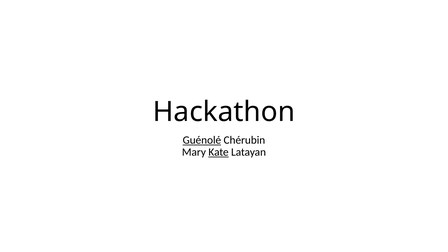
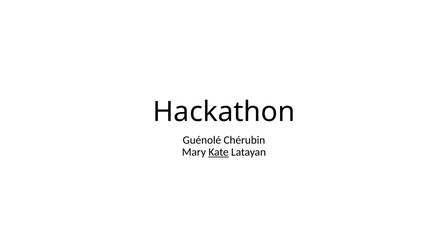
Guénolé underline: present -> none (202, 140)
